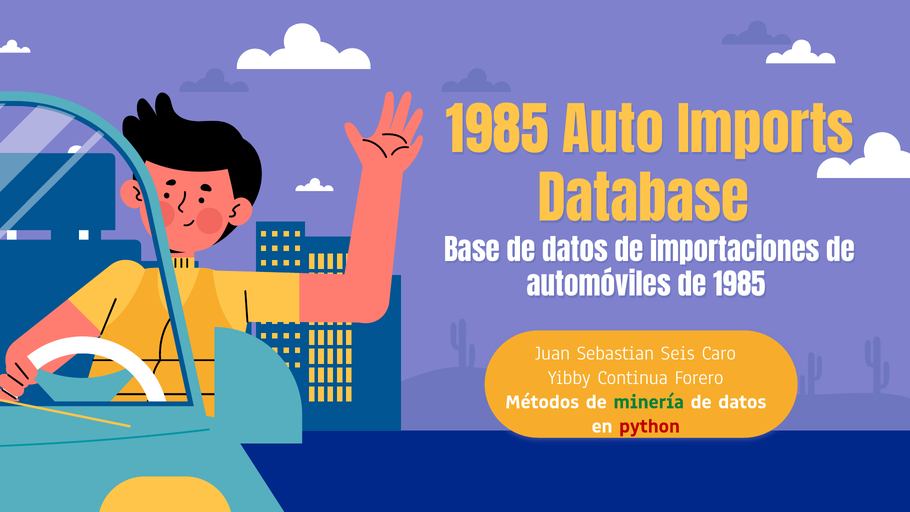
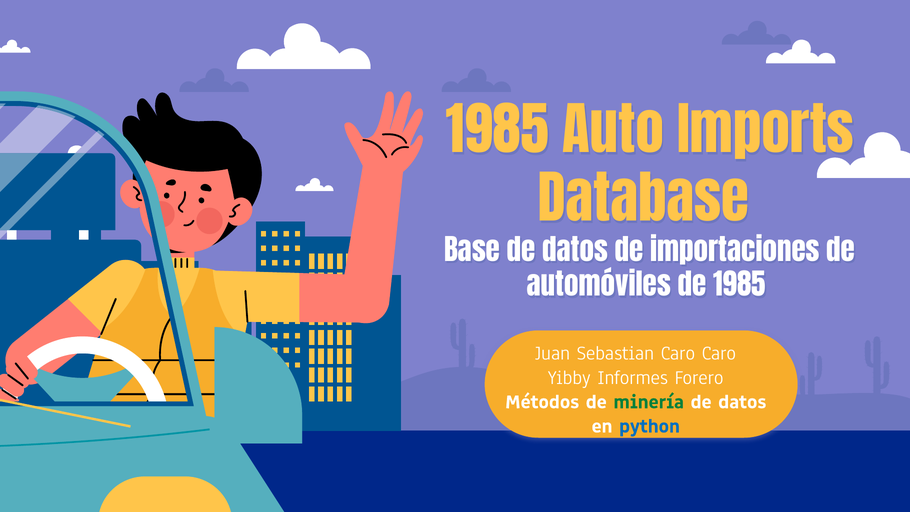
Sebastian Seis: Seis -> Caro (678, 353)
Continua: Continua -> Informes (633, 377)
python colour: red -> blue (649, 426)
